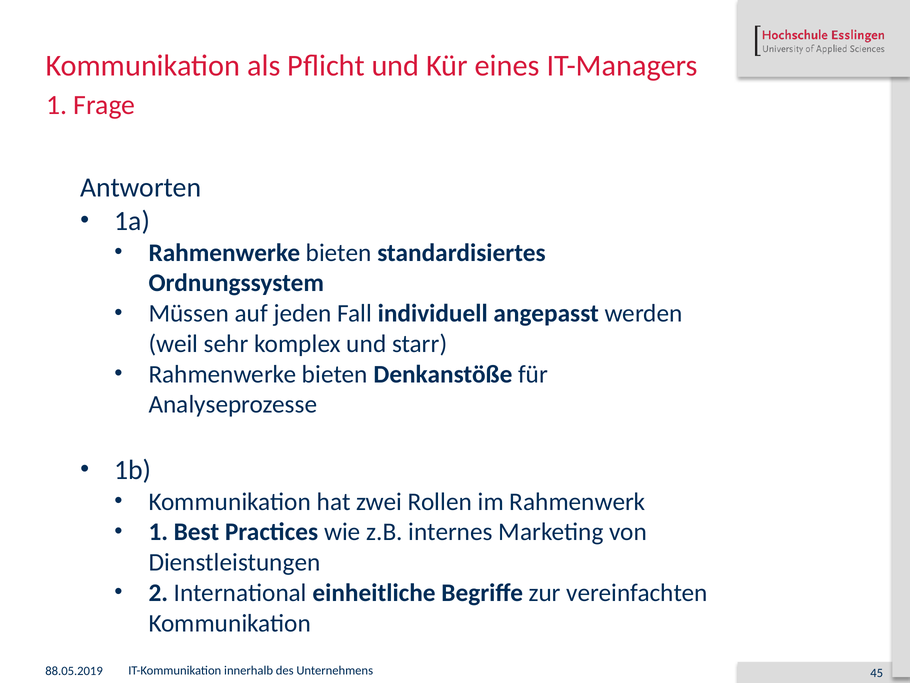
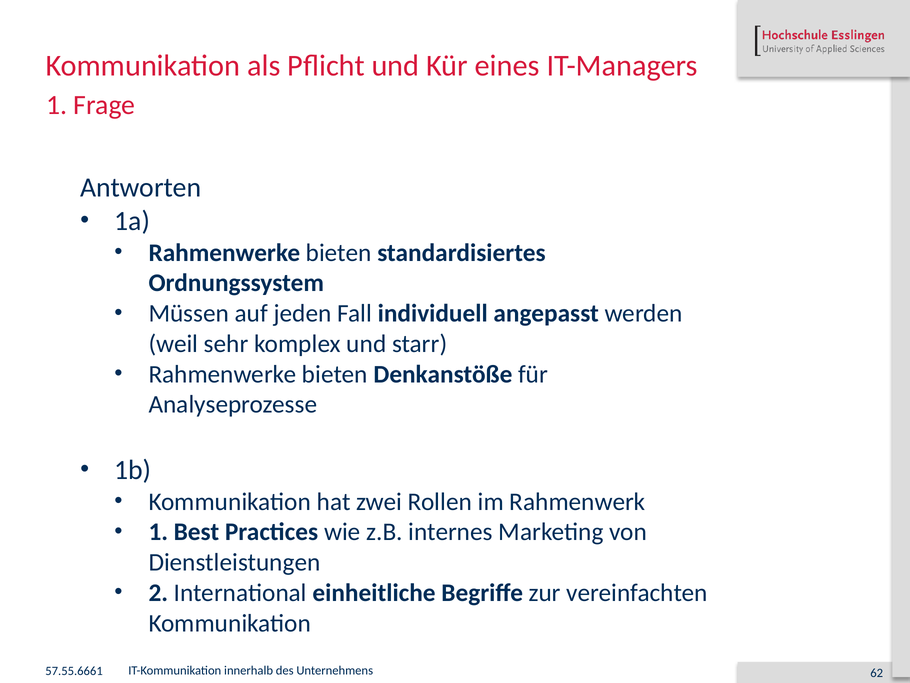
88.05.2019: 88.05.2019 -> 57.55.6661 (74, 671)
45: 45 -> 62 (877, 672)
